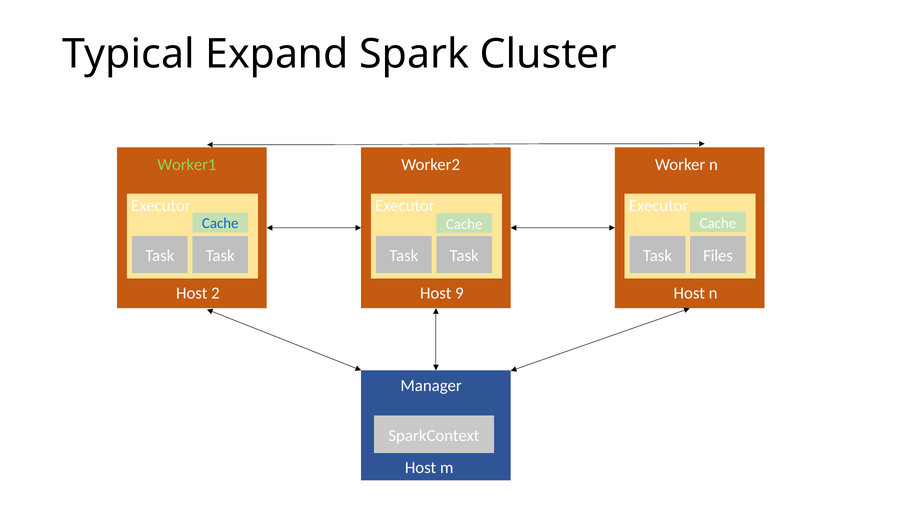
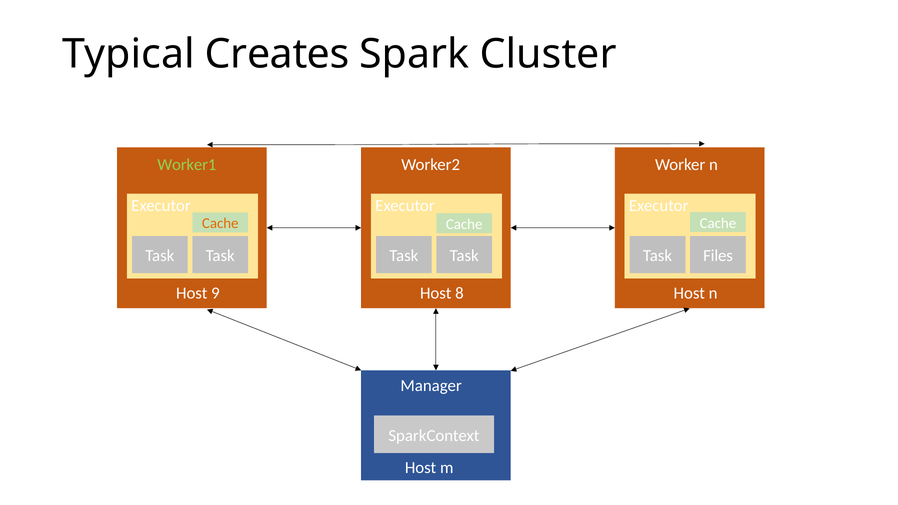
Expand: Expand -> Creates (277, 54)
Cache colour: blue -> orange (220, 224)
2: 2 -> 9 (215, 293)
9: 9 -> 8 (459, 293)
